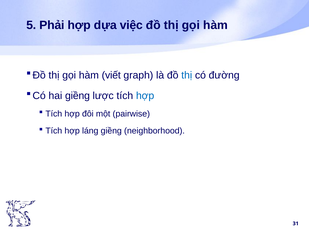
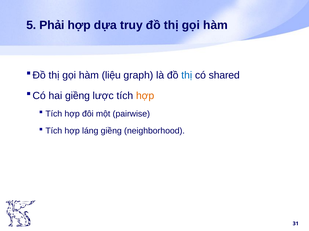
việc: việc -> truy (131, 25)
viết: viết -> liệu (111, 75)
đường: đường -> shared (224, 75)
hợp colour: blue -> orange (145, 96)
